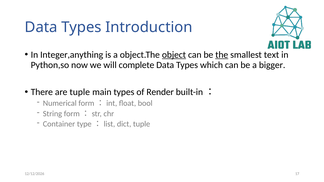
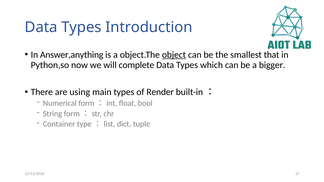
Integer,anything: Integer,anything -> Answer,anything (72, 55)
the underline: present -> none (222, 55)
text: text -> that (272, 55)
are tuple: tuple -> using (80, 92)
